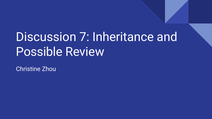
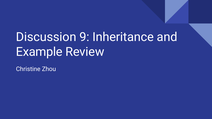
7: 7 -> 9 (84, 37)
Possible: Possible -> Example (39, 52)
